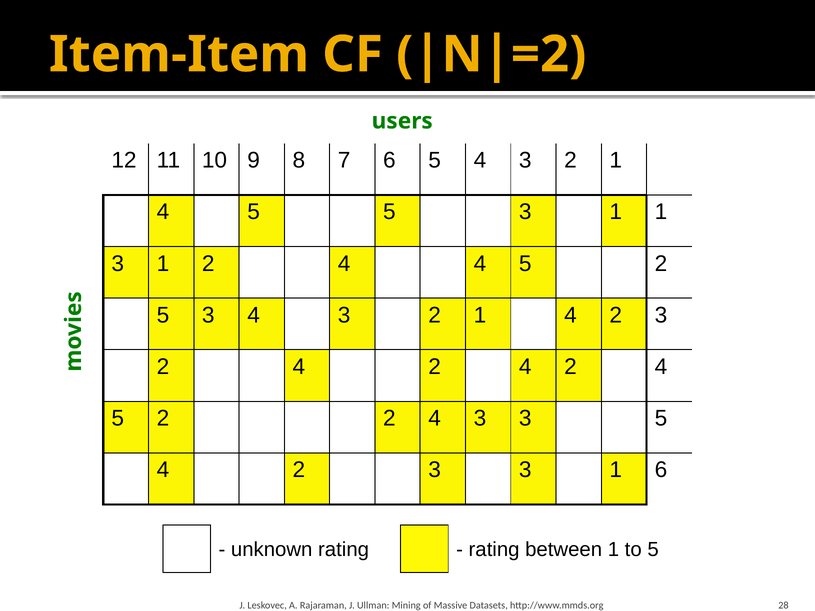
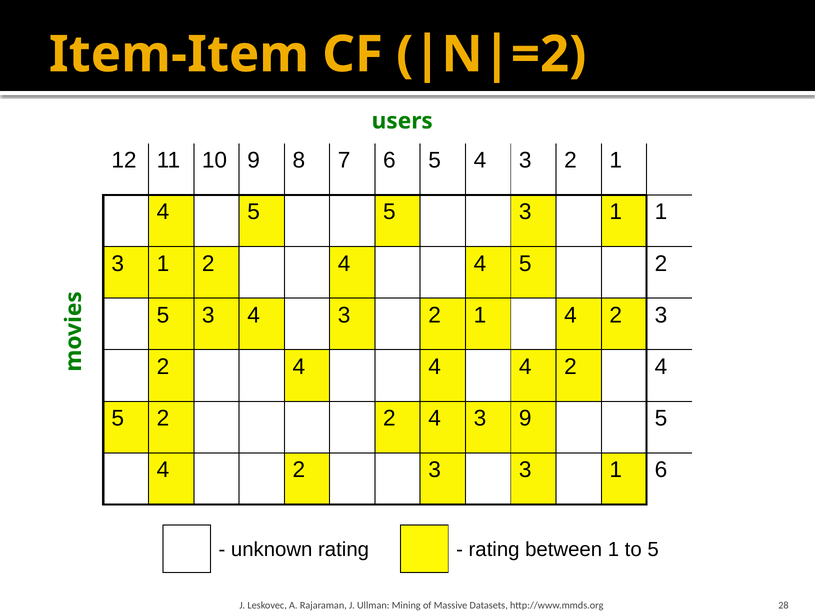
2: 2 -> 4 (435, 367)
4 3 3: 3 -> 9 (525, 419)
